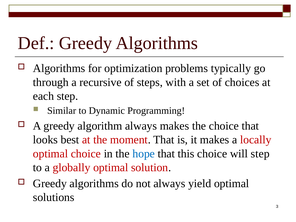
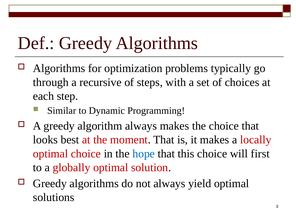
will step: step -> first (260, 154)
